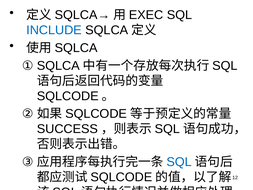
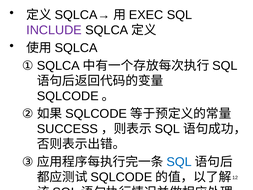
INCLUDE colour: blue -> purple (54, 30)
